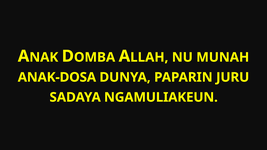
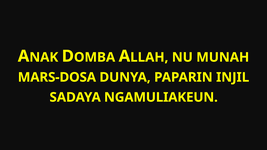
ANAK-DOSA: ANAK-DOSA -> MARS-DOSA (57, 77)
JURU: JURU -> INJIL (233, 77)
